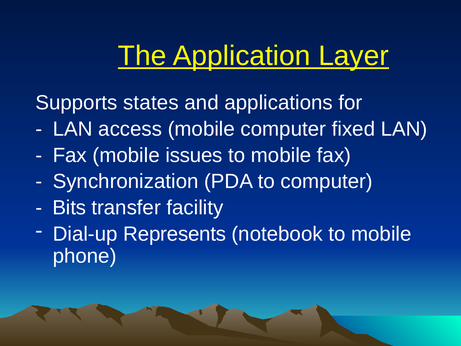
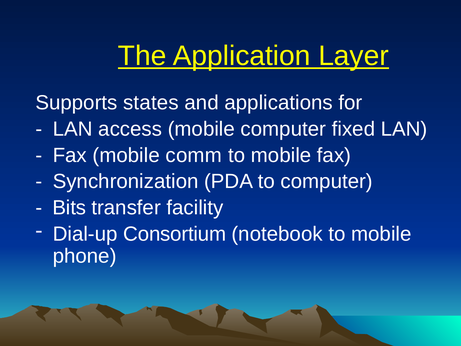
issues: issues -> comm (194, 155)
Represents: Represents -> Consortium (175, 234)
